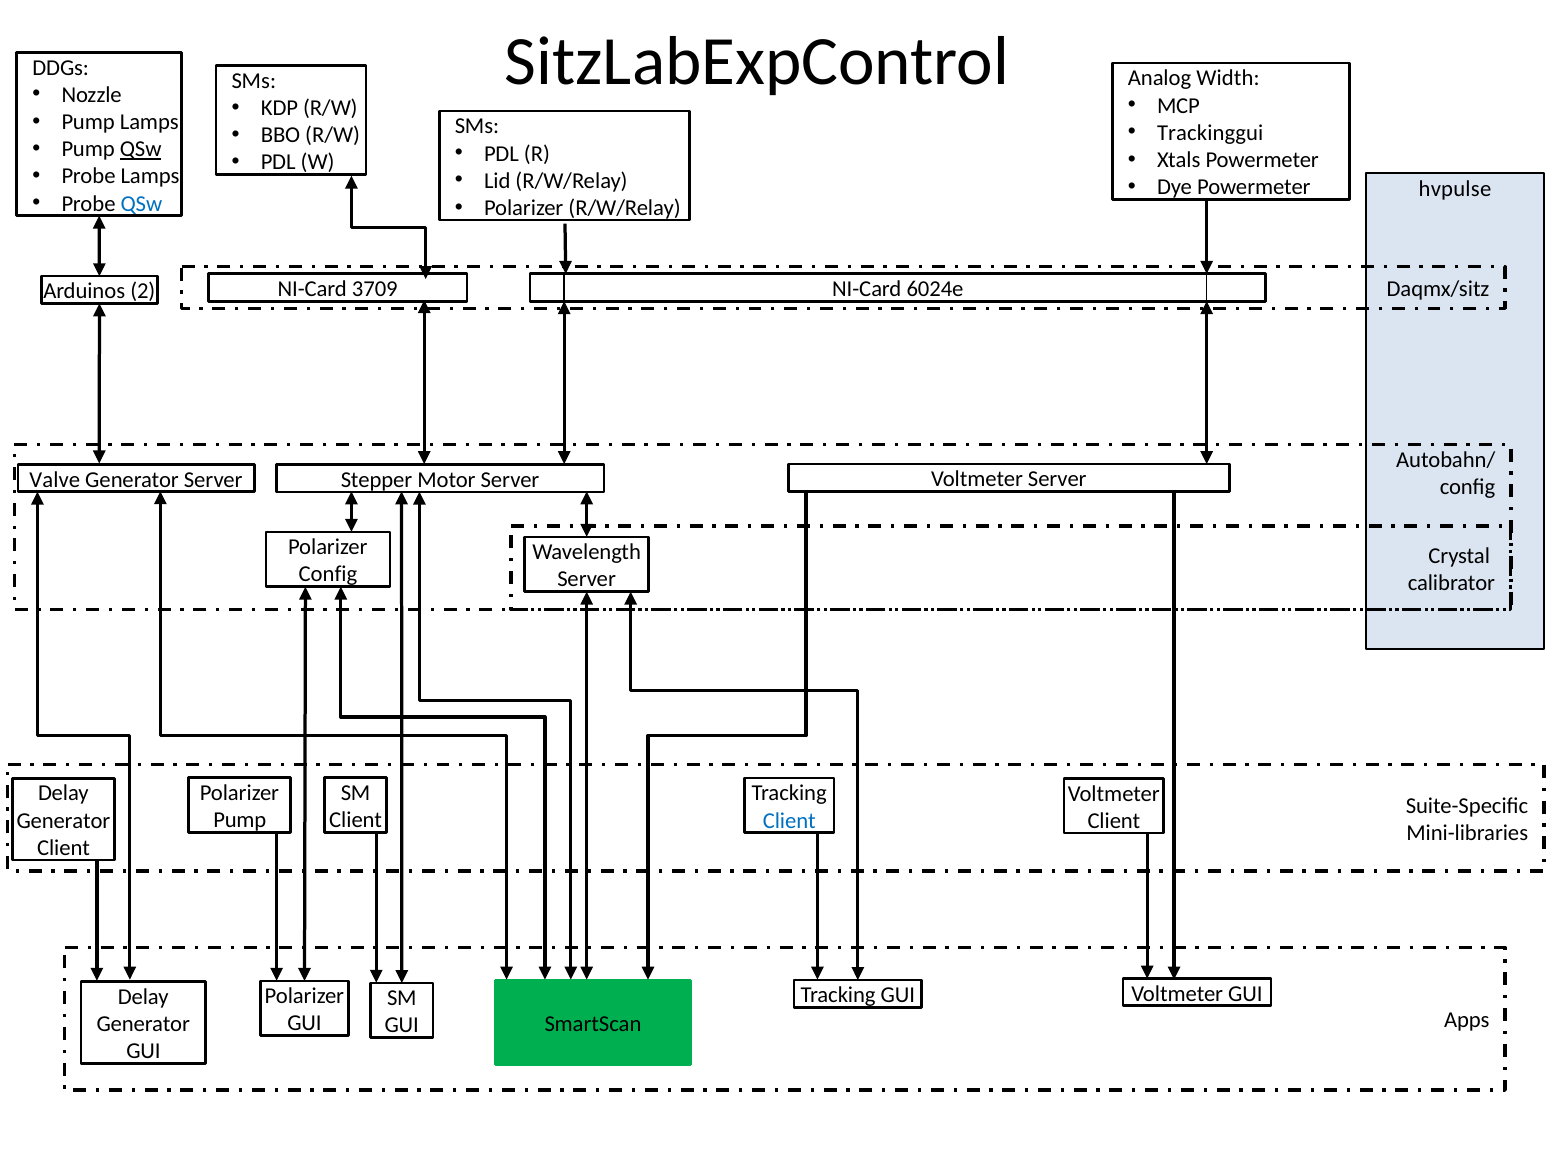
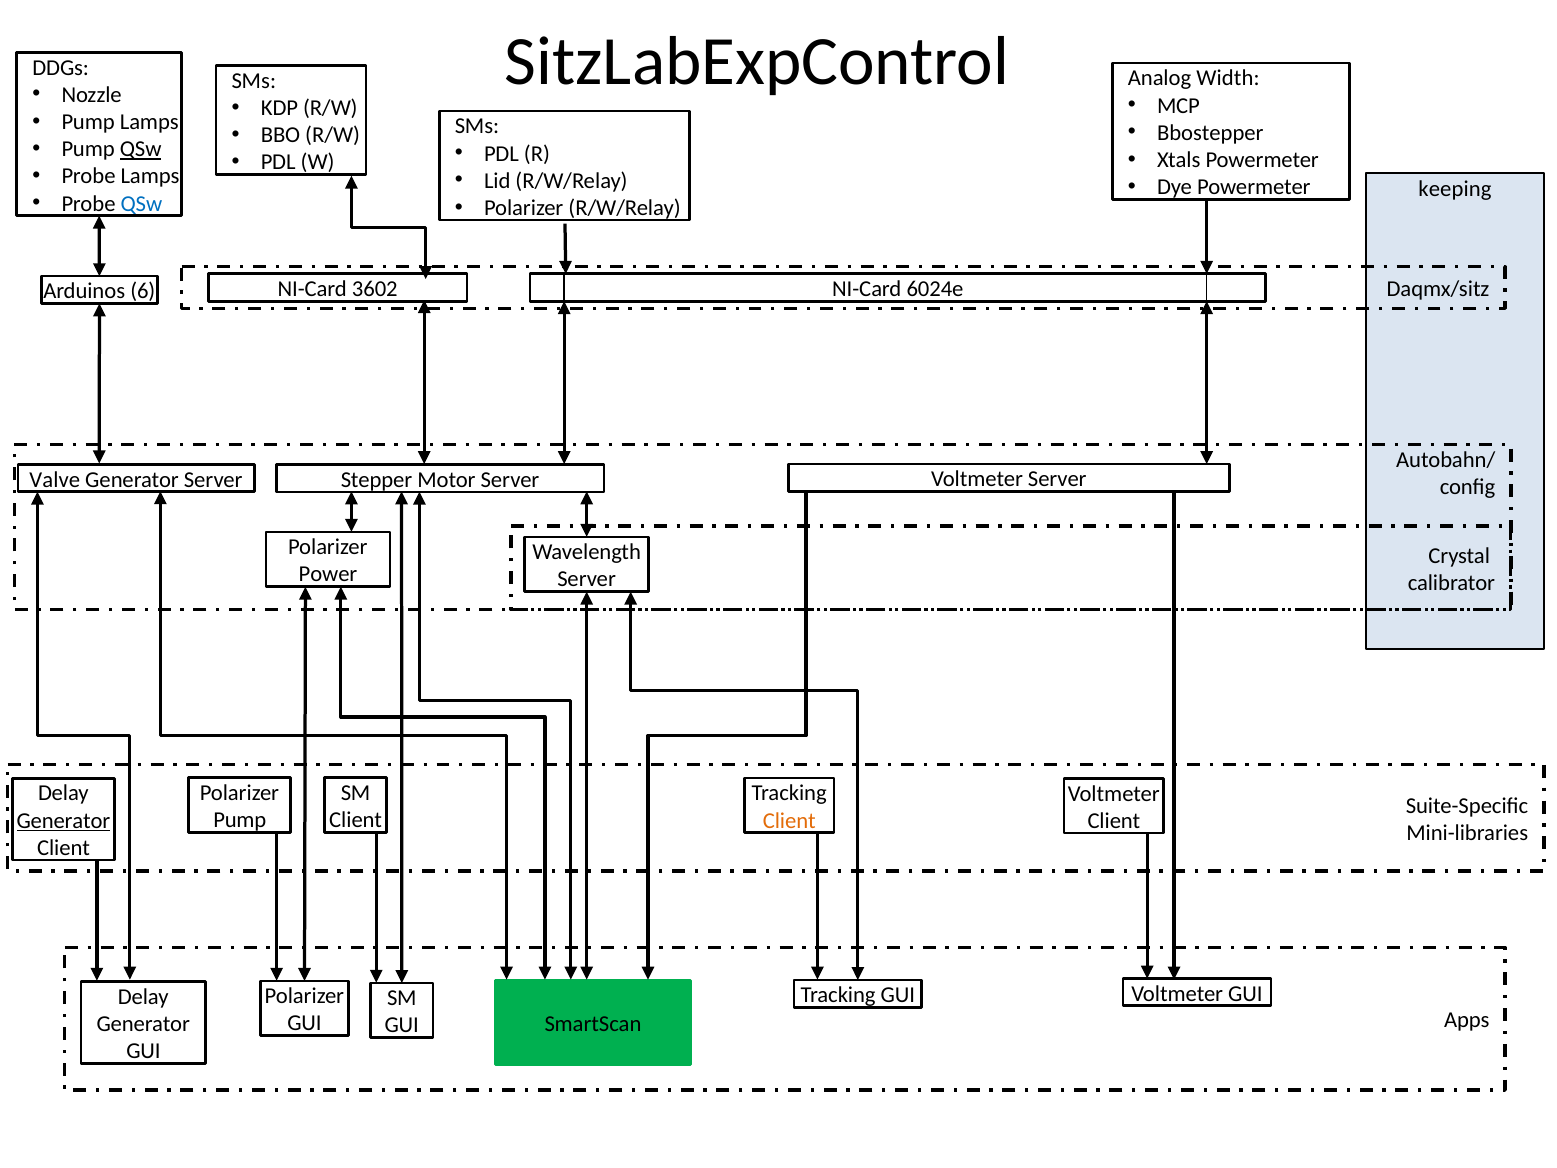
Trackinggui: Trackinggui -> Bbostepper (1210, 133)
hvpulse: hvpulse -> keeping (1455, 189)
3709: 3709 -> 3602 (375, 289)
2: 2 -> 6 (143, 291)
Config: Config -> Power (328, 574)
Generator underline: none -> present (63, 820)
Client colour: blue -> orange (789, 820)
